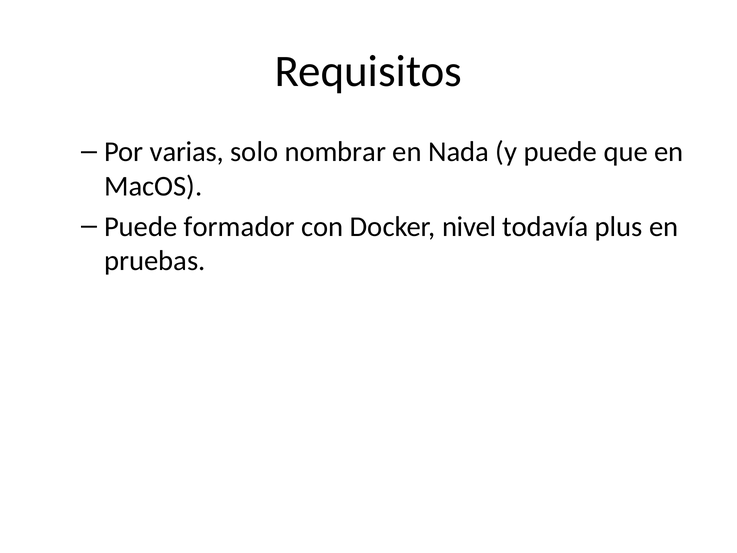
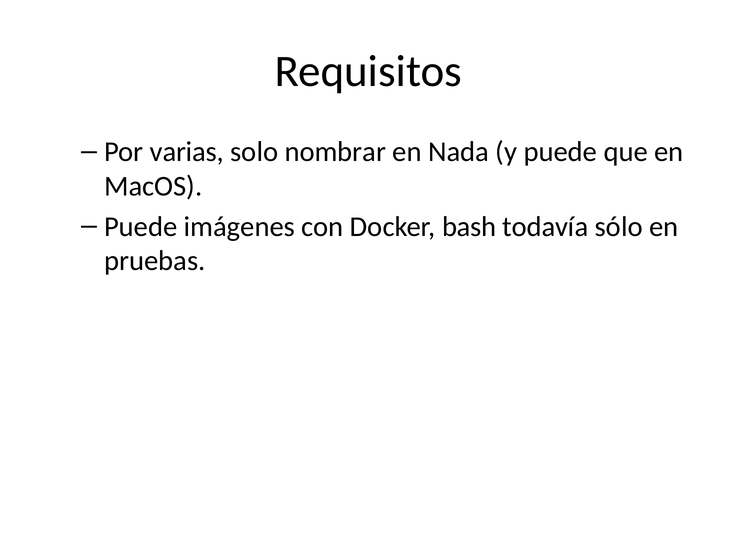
formador: formador -> imágenes (239, 226)
nivel: nivel -> bash (469, 226)
plus: plus -> sólo (619, 226)
